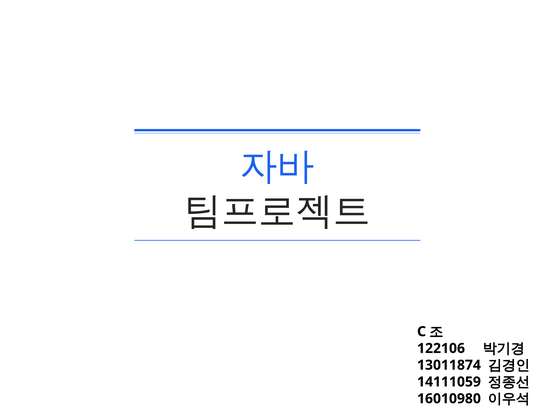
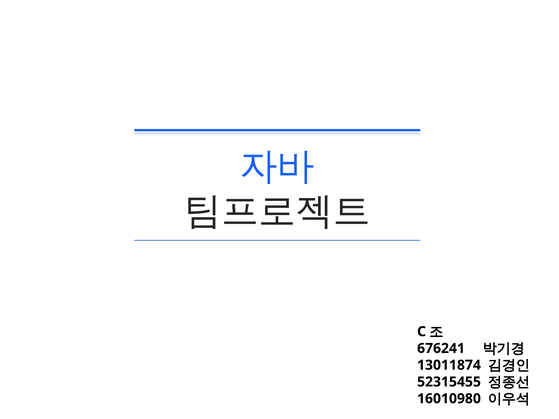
122106: 122106 -> 676241 (441, 349)
14111059: 14111059 -> 52315455 (449, 382)
